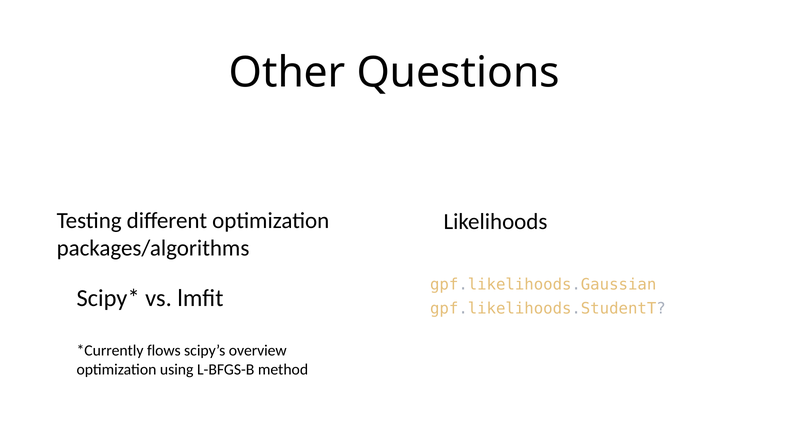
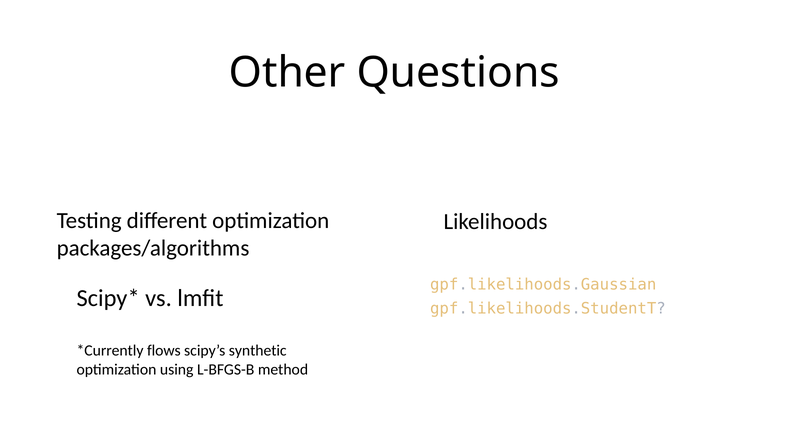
overview: overview -> synthetic (258, 350)
